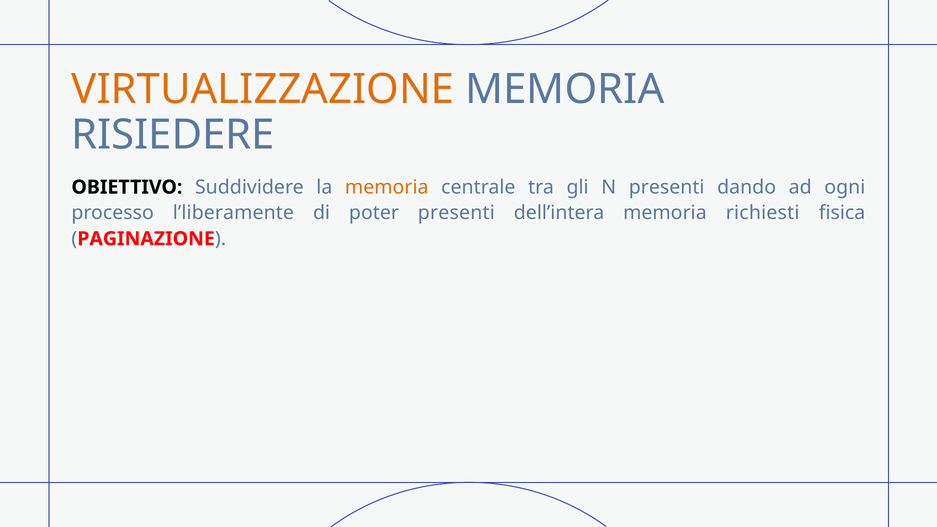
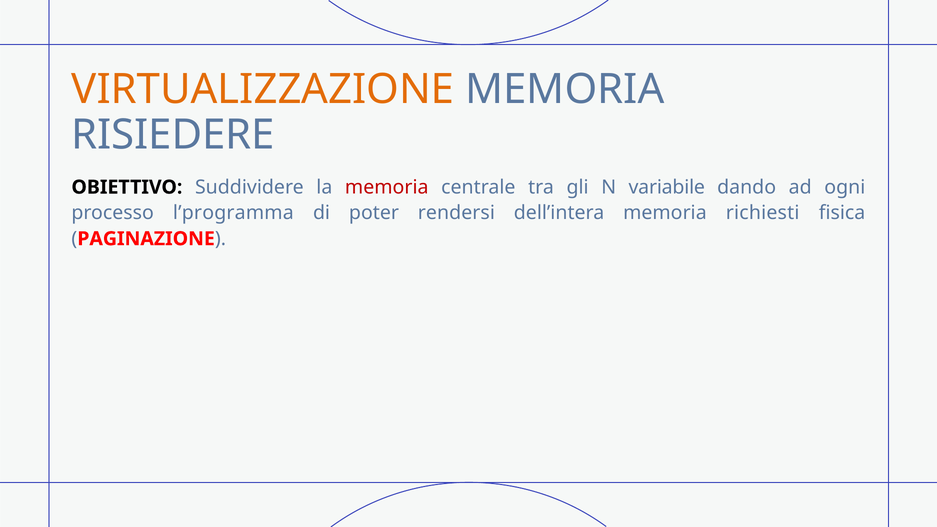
memoria colour: orange -> red (387, 187)
N presenti: presenti -> variabile (667, 187)
l’liberamente: l’liberamente -> l’programma (233, 213)
poter presenti: presenti -> rendersi (456, 213)
